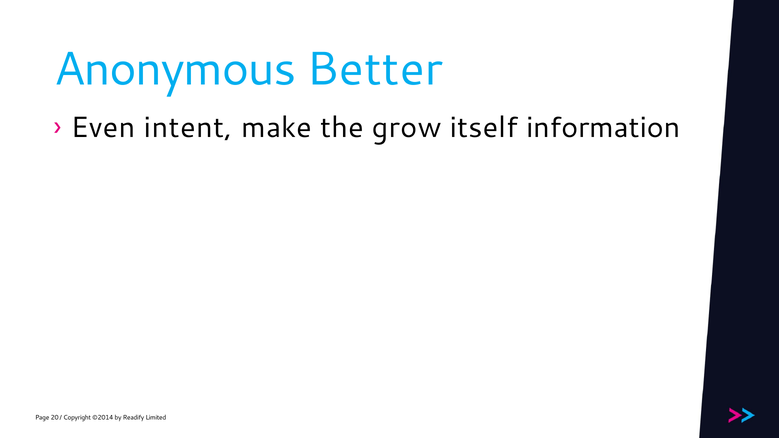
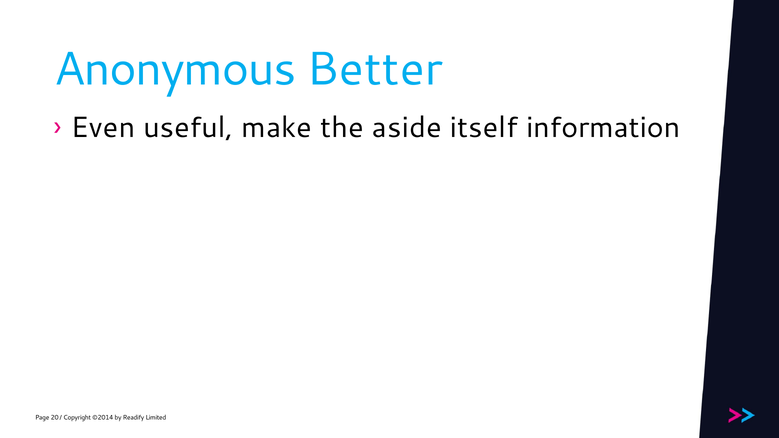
intent: intent -> useful (188, 128)
grow: grow -> aside (407, 128)
